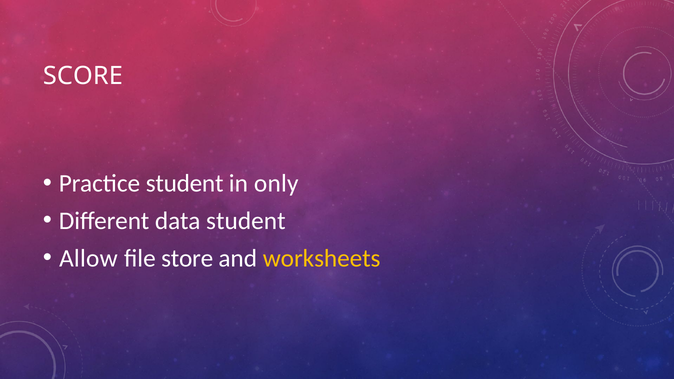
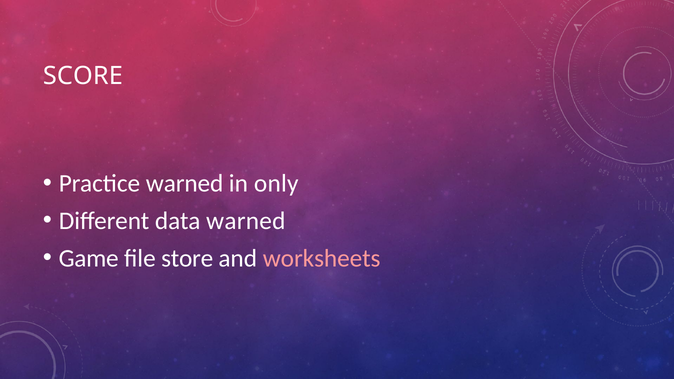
Practice student: student -> warned (185, 184)
data student: student -> warned (246, 221)
Allow: Allow -> Game (89, 258)
worksheets colour: yellow -> pink (322, 258)
